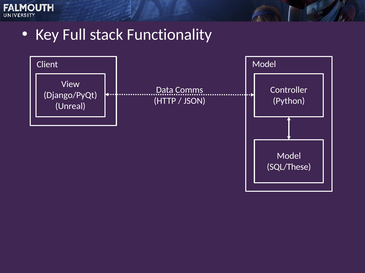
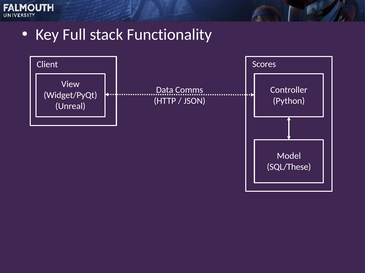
Model: Model -> Scores (264, 64)
Django/PyQt: Django/PyQt -> Widget/PyQt (70, 95)
